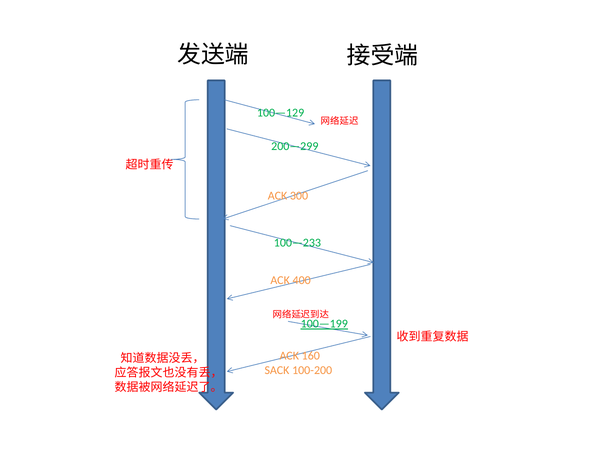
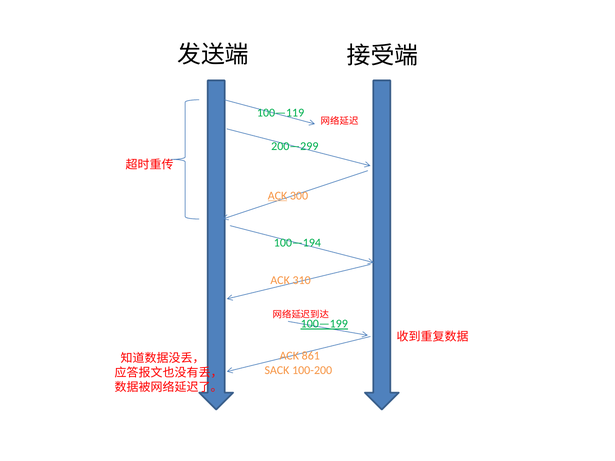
100—129: 100—129 -> 100—119 (281, 113)
ACK underline: none -> present (278, 196)
100—233: 100—233 -> 100—194 (297, 243)
400: 400 -> 310 (302, 280)
160: 160 -> 861 (311, 356)
